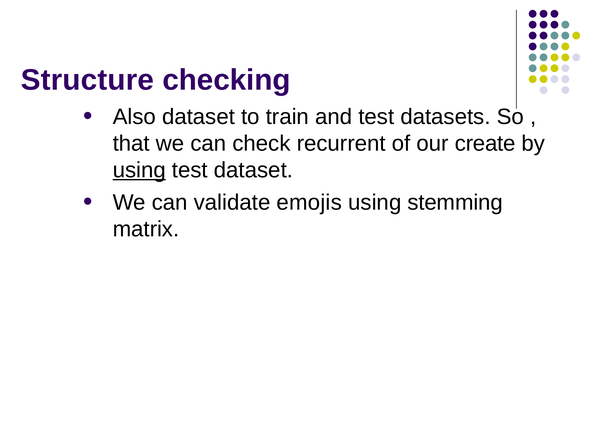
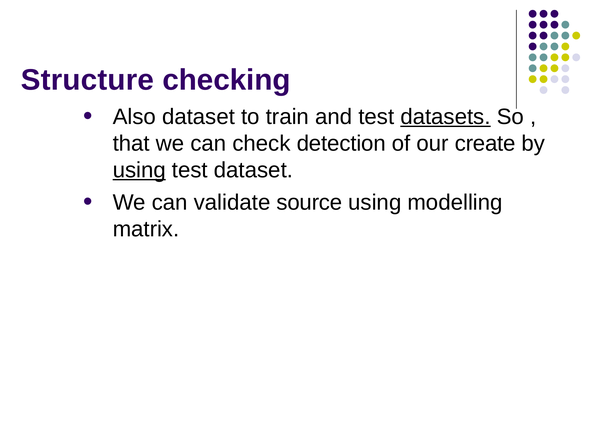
datasets underline: none -> present (445, 117)
recurrent: recurrent -> detection (341, 143)
emojis: emojis -> source (309, 202)
stemming: stemming -> modelling (455, 202)
